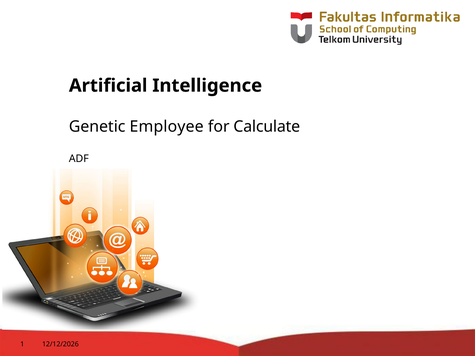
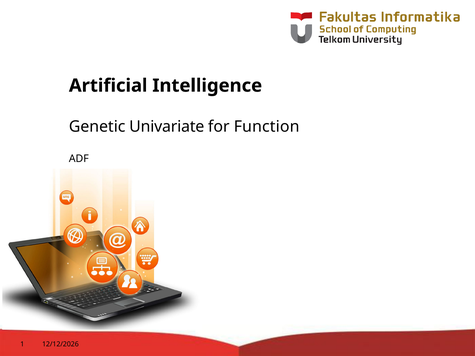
Employee: Employee -> Univariate (167, 127)
Calculate: Calculate -> Function (267, 127)
